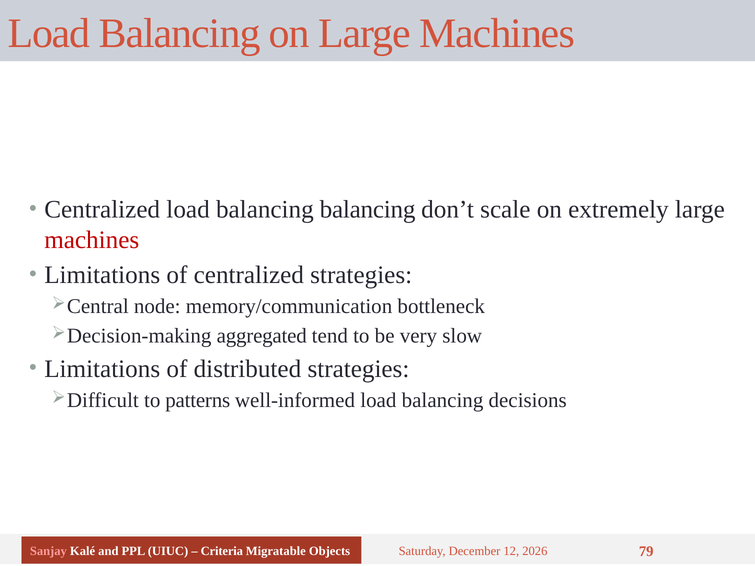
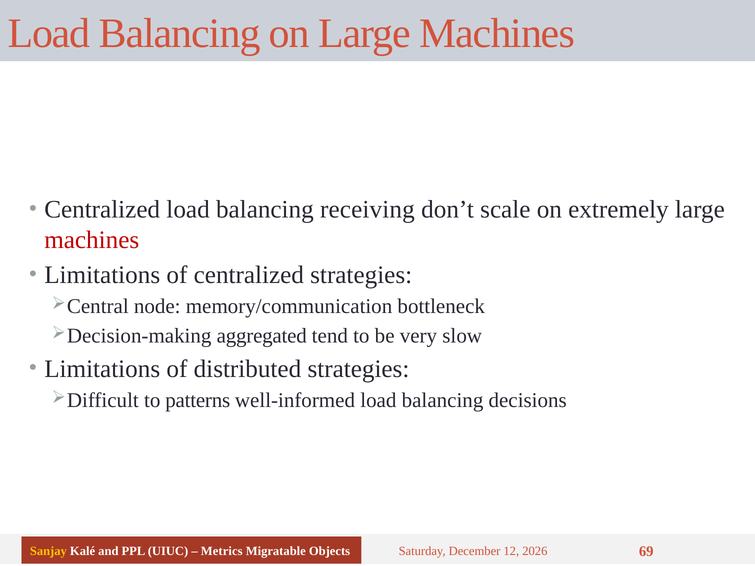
balancing balancing: balancing -> receiving (367, 210)
Sanjay colour: pink -> yellow (48, 551)
Criteria: Criteria -> Metrics (222, 551)
79: 79 -> 69 (646, 552)
